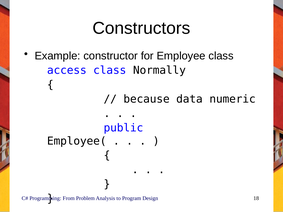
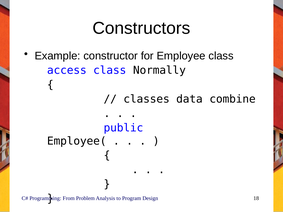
because: because -> classes (147, 99)
numeric: numeric -> combine (233, 99)
